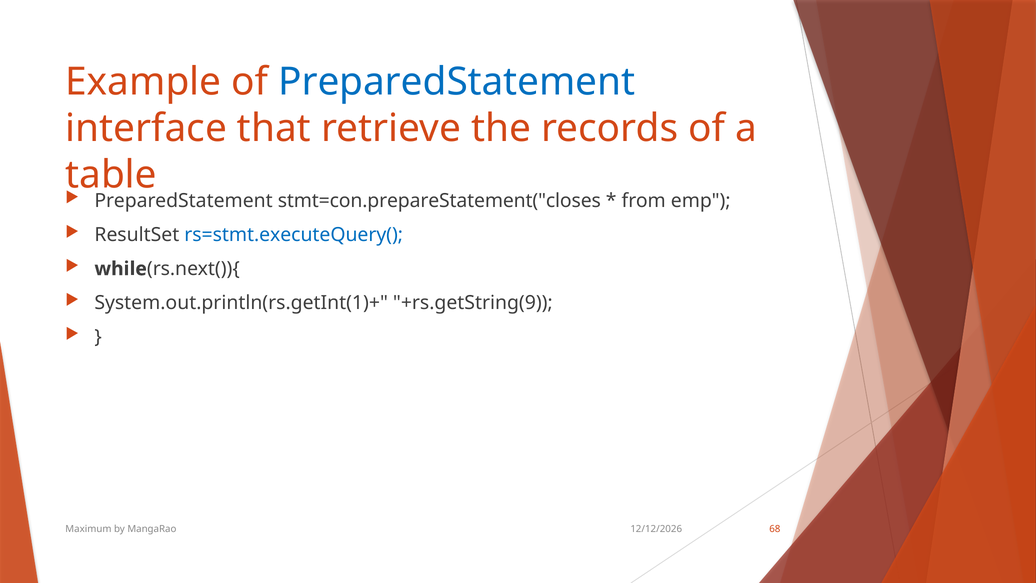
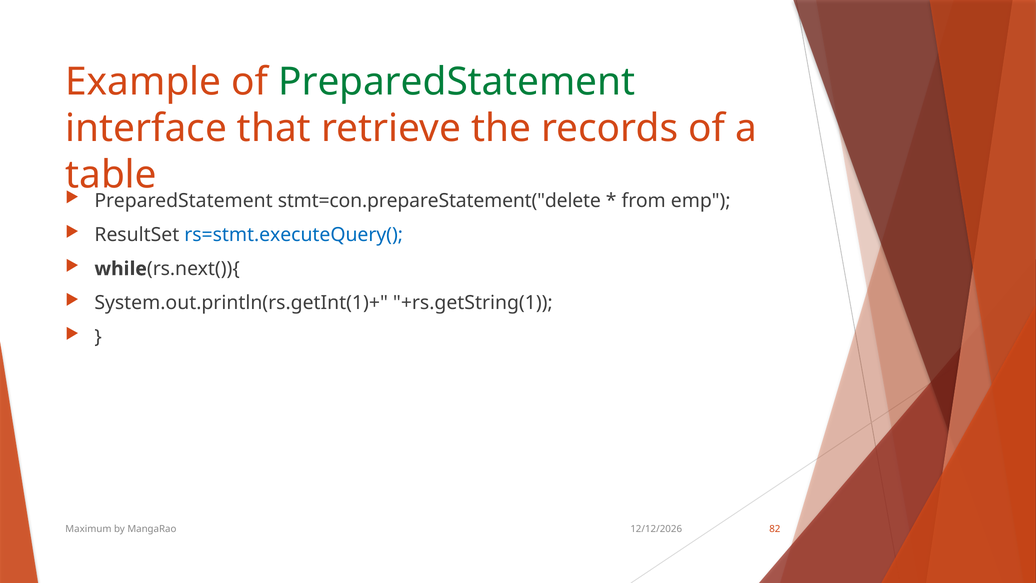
PreparedStatement colour: blue -> green (457, 82)
stmt=con.prepareStatement("closes: stmt=con.prepareStatement("closes -> stmt=con.prepareStatement("delete (439, 201)
+rs.getString(9: +rs.getString(9 -> +rs.getString(1 (473, 303)
68: 68 -> 82 (775, 529)
